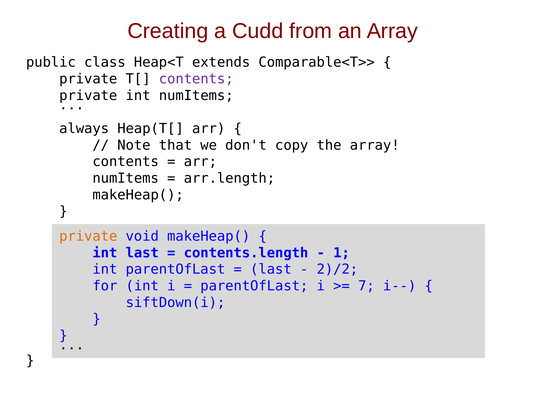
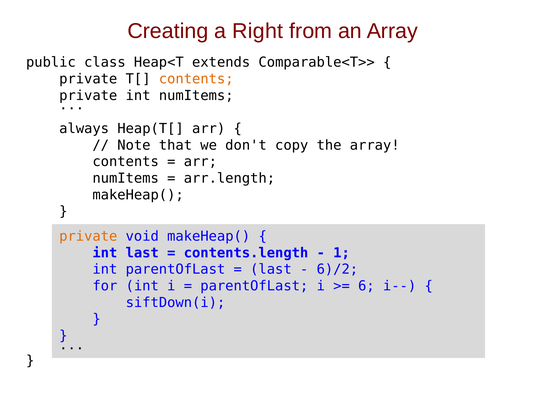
Cudd: Cudd -> Right (258, 31)
contents colour: purple -> orange (196, 79)
2)/2: 2)/2 -> 6)/2 (337, 269)
7: 7 -> 6 (366, 286)
